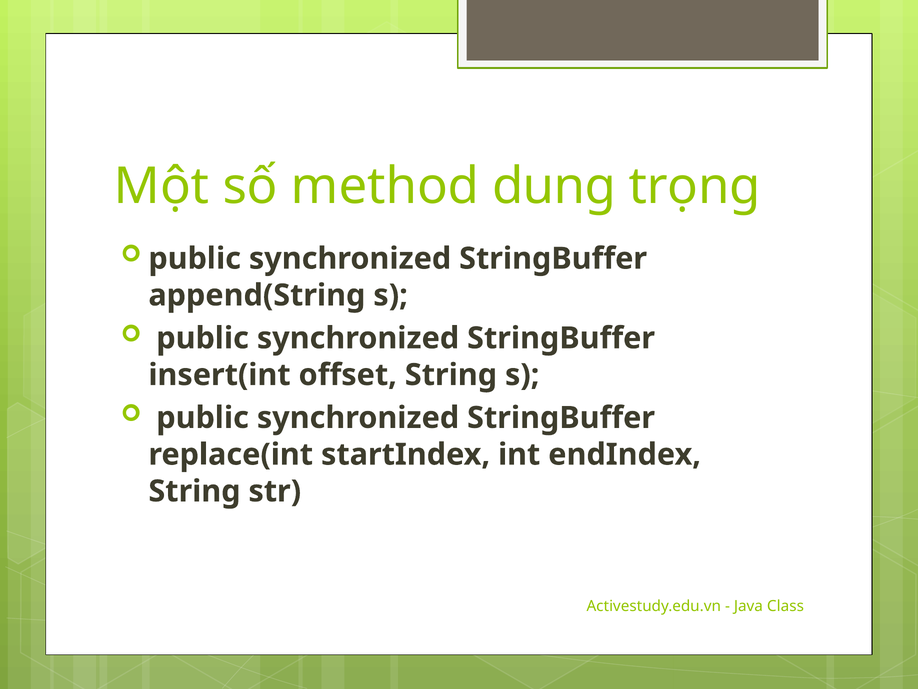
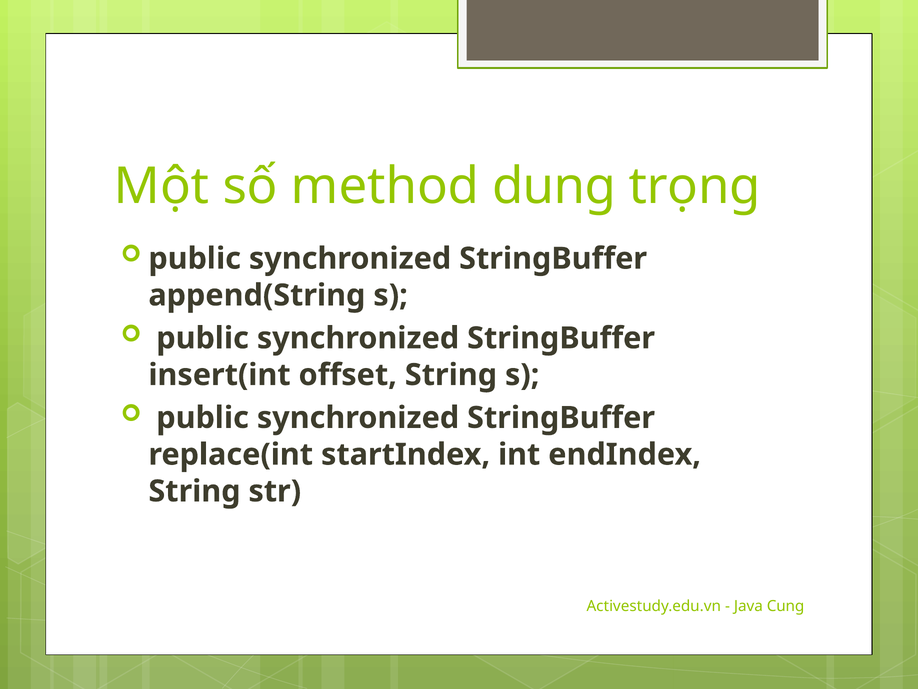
Class: Class -> Cung (786, 606)
